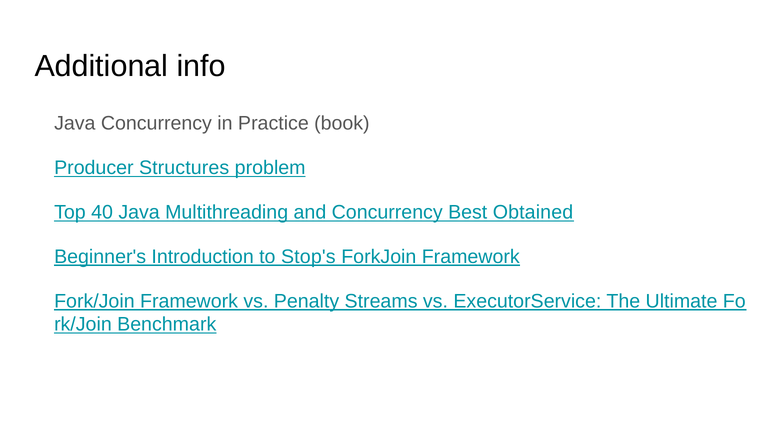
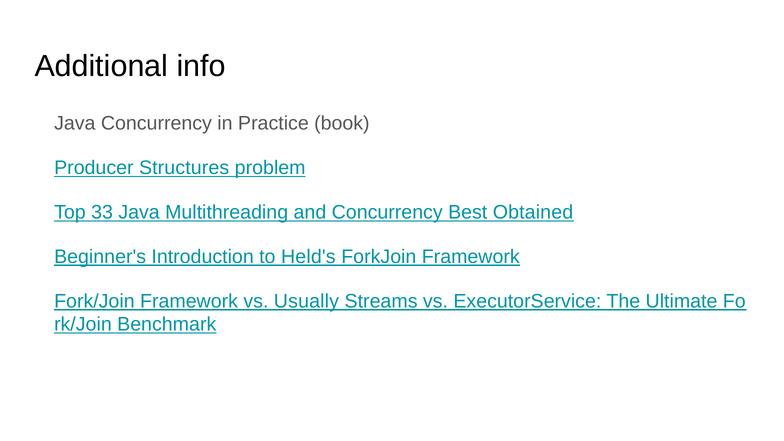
40: 40 -> 33 (102, 212)
Stop's: Stop's -> Held's (308, 257)
Penalty: Penalty -> Usually (306, 301)
